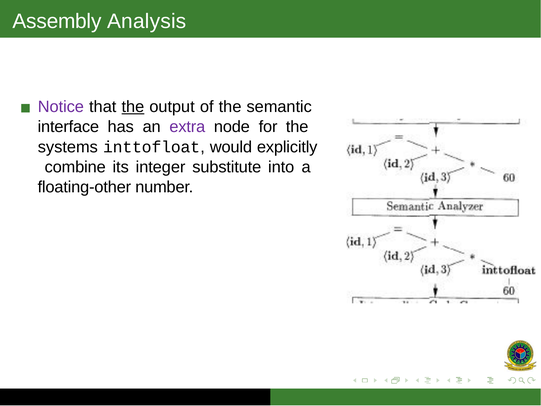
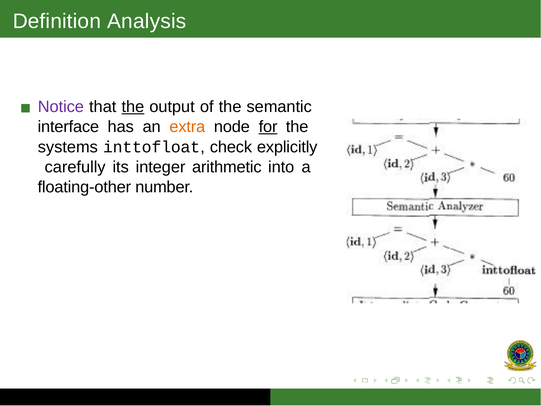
Assembly: Assembly -> Definition (57, 21)
extra colour: purple -> orange (187, 127)
for underline: none -> present (268, 127)
would: would -> check (231, 147)
combine: combine -> carefully (75, 167)
substitute: substitute -> arithmetic (227, 167)
